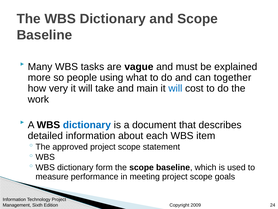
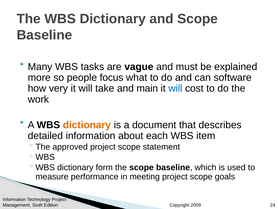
using: using -> focus (112, 77)
together: together -> software (233, 77)
dictionary colour: blue -> orange (87, 125)
